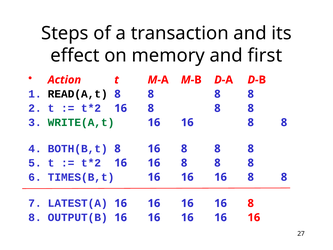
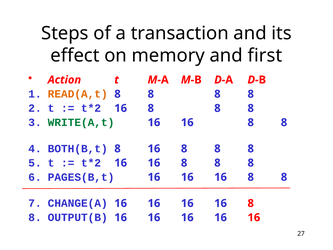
READ(A,t colour: black -> orange (78, 94)
TIMES(B,t: TIMES(B,t -> PAGES(B,t (81, 177)
LATEST(A: LATEST(A -> CHANGE(A (78, 203)
